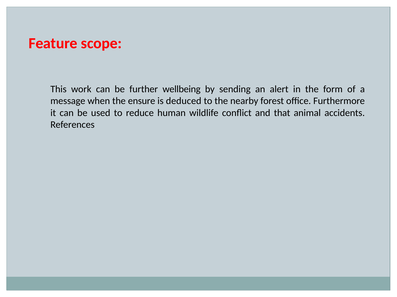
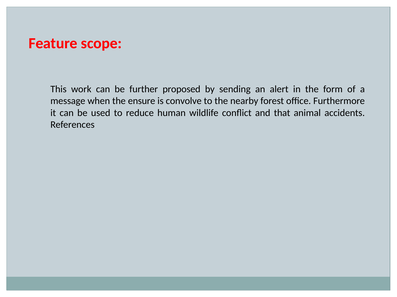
wellbeing: wellbeing -> proposed (182, 89)
deduced: deduced -> convolve (184, 101)
